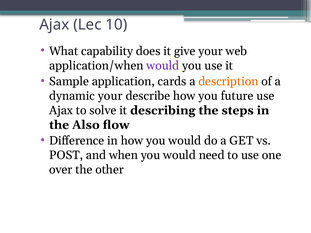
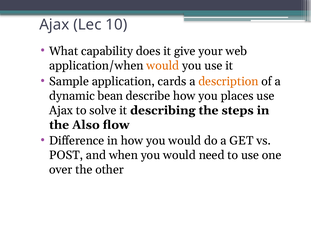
would colour: purple -> orange (163, 66)
dynamic your: your -> bean (110, 96)
future: future -> places (237, 96)
